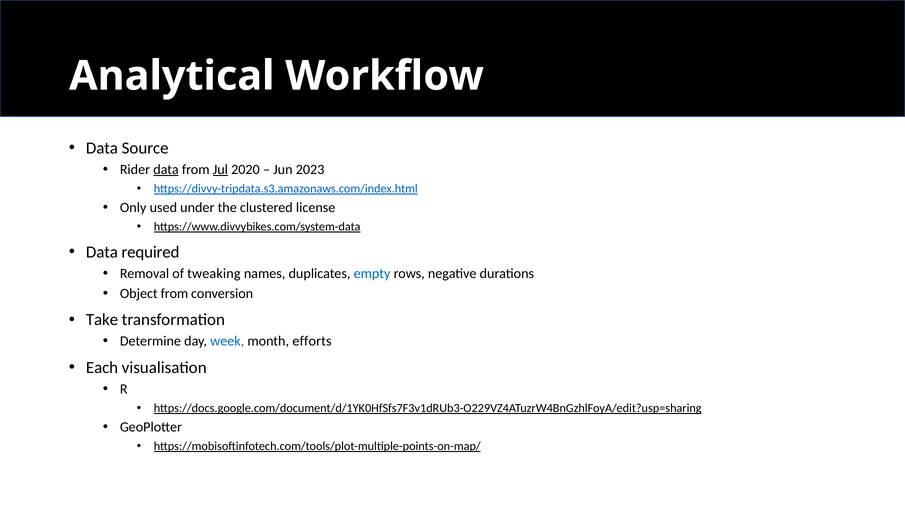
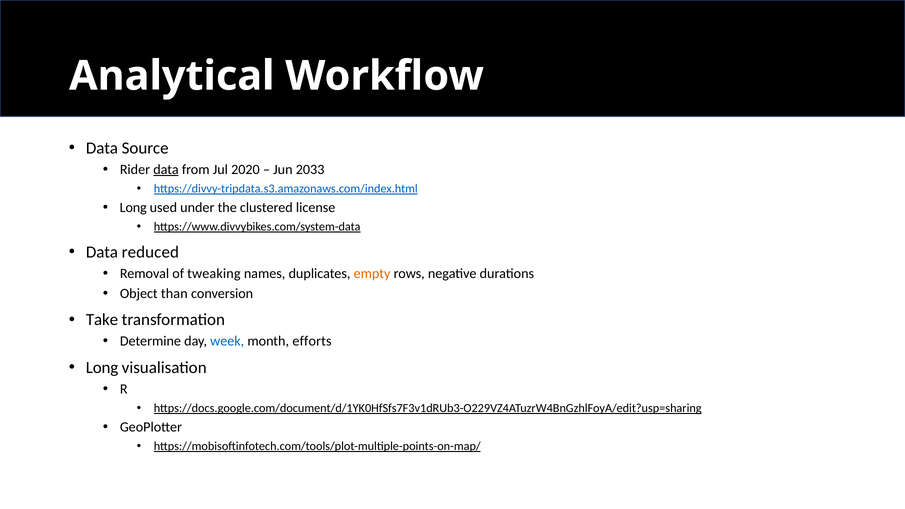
Jul underline: present -> none (220, 169)
2023: 2023 -> 2033 (310, 169)
Only: Only -> Long (133, 208)
required: required -> reduced (150, 252)
empty colour: blue -> orange (372, 274)
Object from: from -> than (174, 294)
Each: Each -> Long (102, 367)
